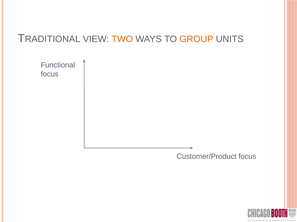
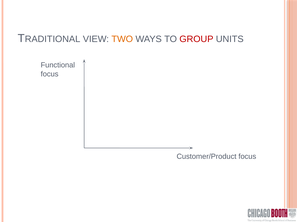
GROUP colour: orange -> red (196, 39)
